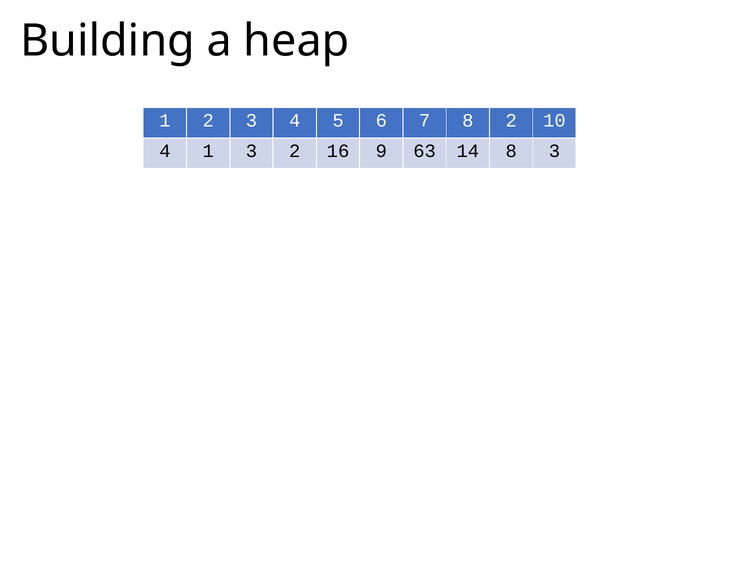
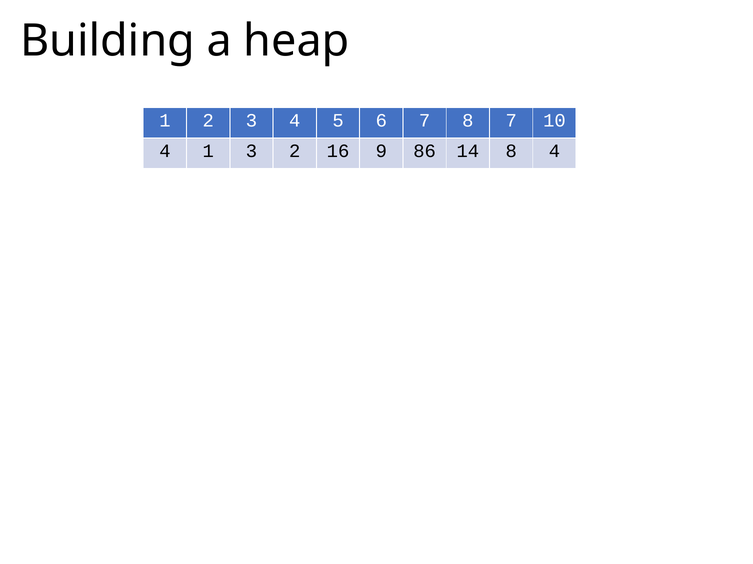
8 2: 2 -> 7 (511, 121)
63: 63 -> 86 (425, 151)
8 3: 3 -> 4 (554, 151)
